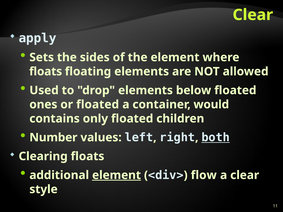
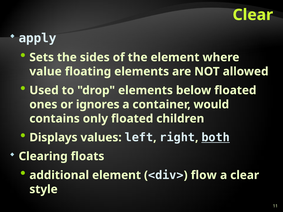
floats: floats -> value (46, 72)
or floated: floated -> ignores (98, 105)
Number: Number -> Displays (53, 138)
element underline: present -> none (117, 175)
